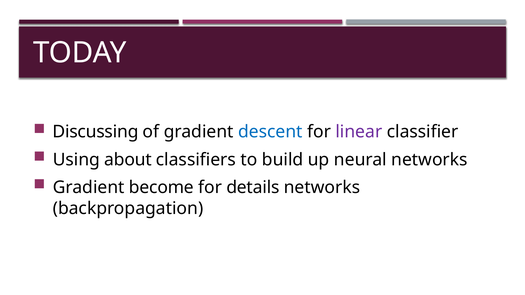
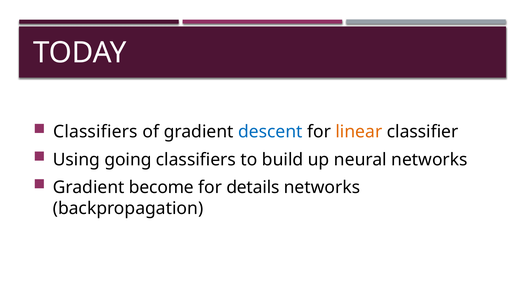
Discussing: Discussing -> Classifiers (95, 132)
linear colour: purple -> orange (359, 132)
about: about -> going (128, 160)
